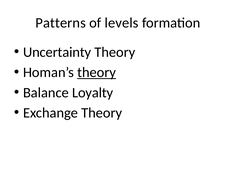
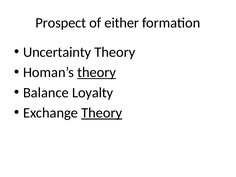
Patterns: Patterns -> Prospect (61, 23)
levels: levels -> either (122, 23)
Theory underline: none -> present (102, 113)
